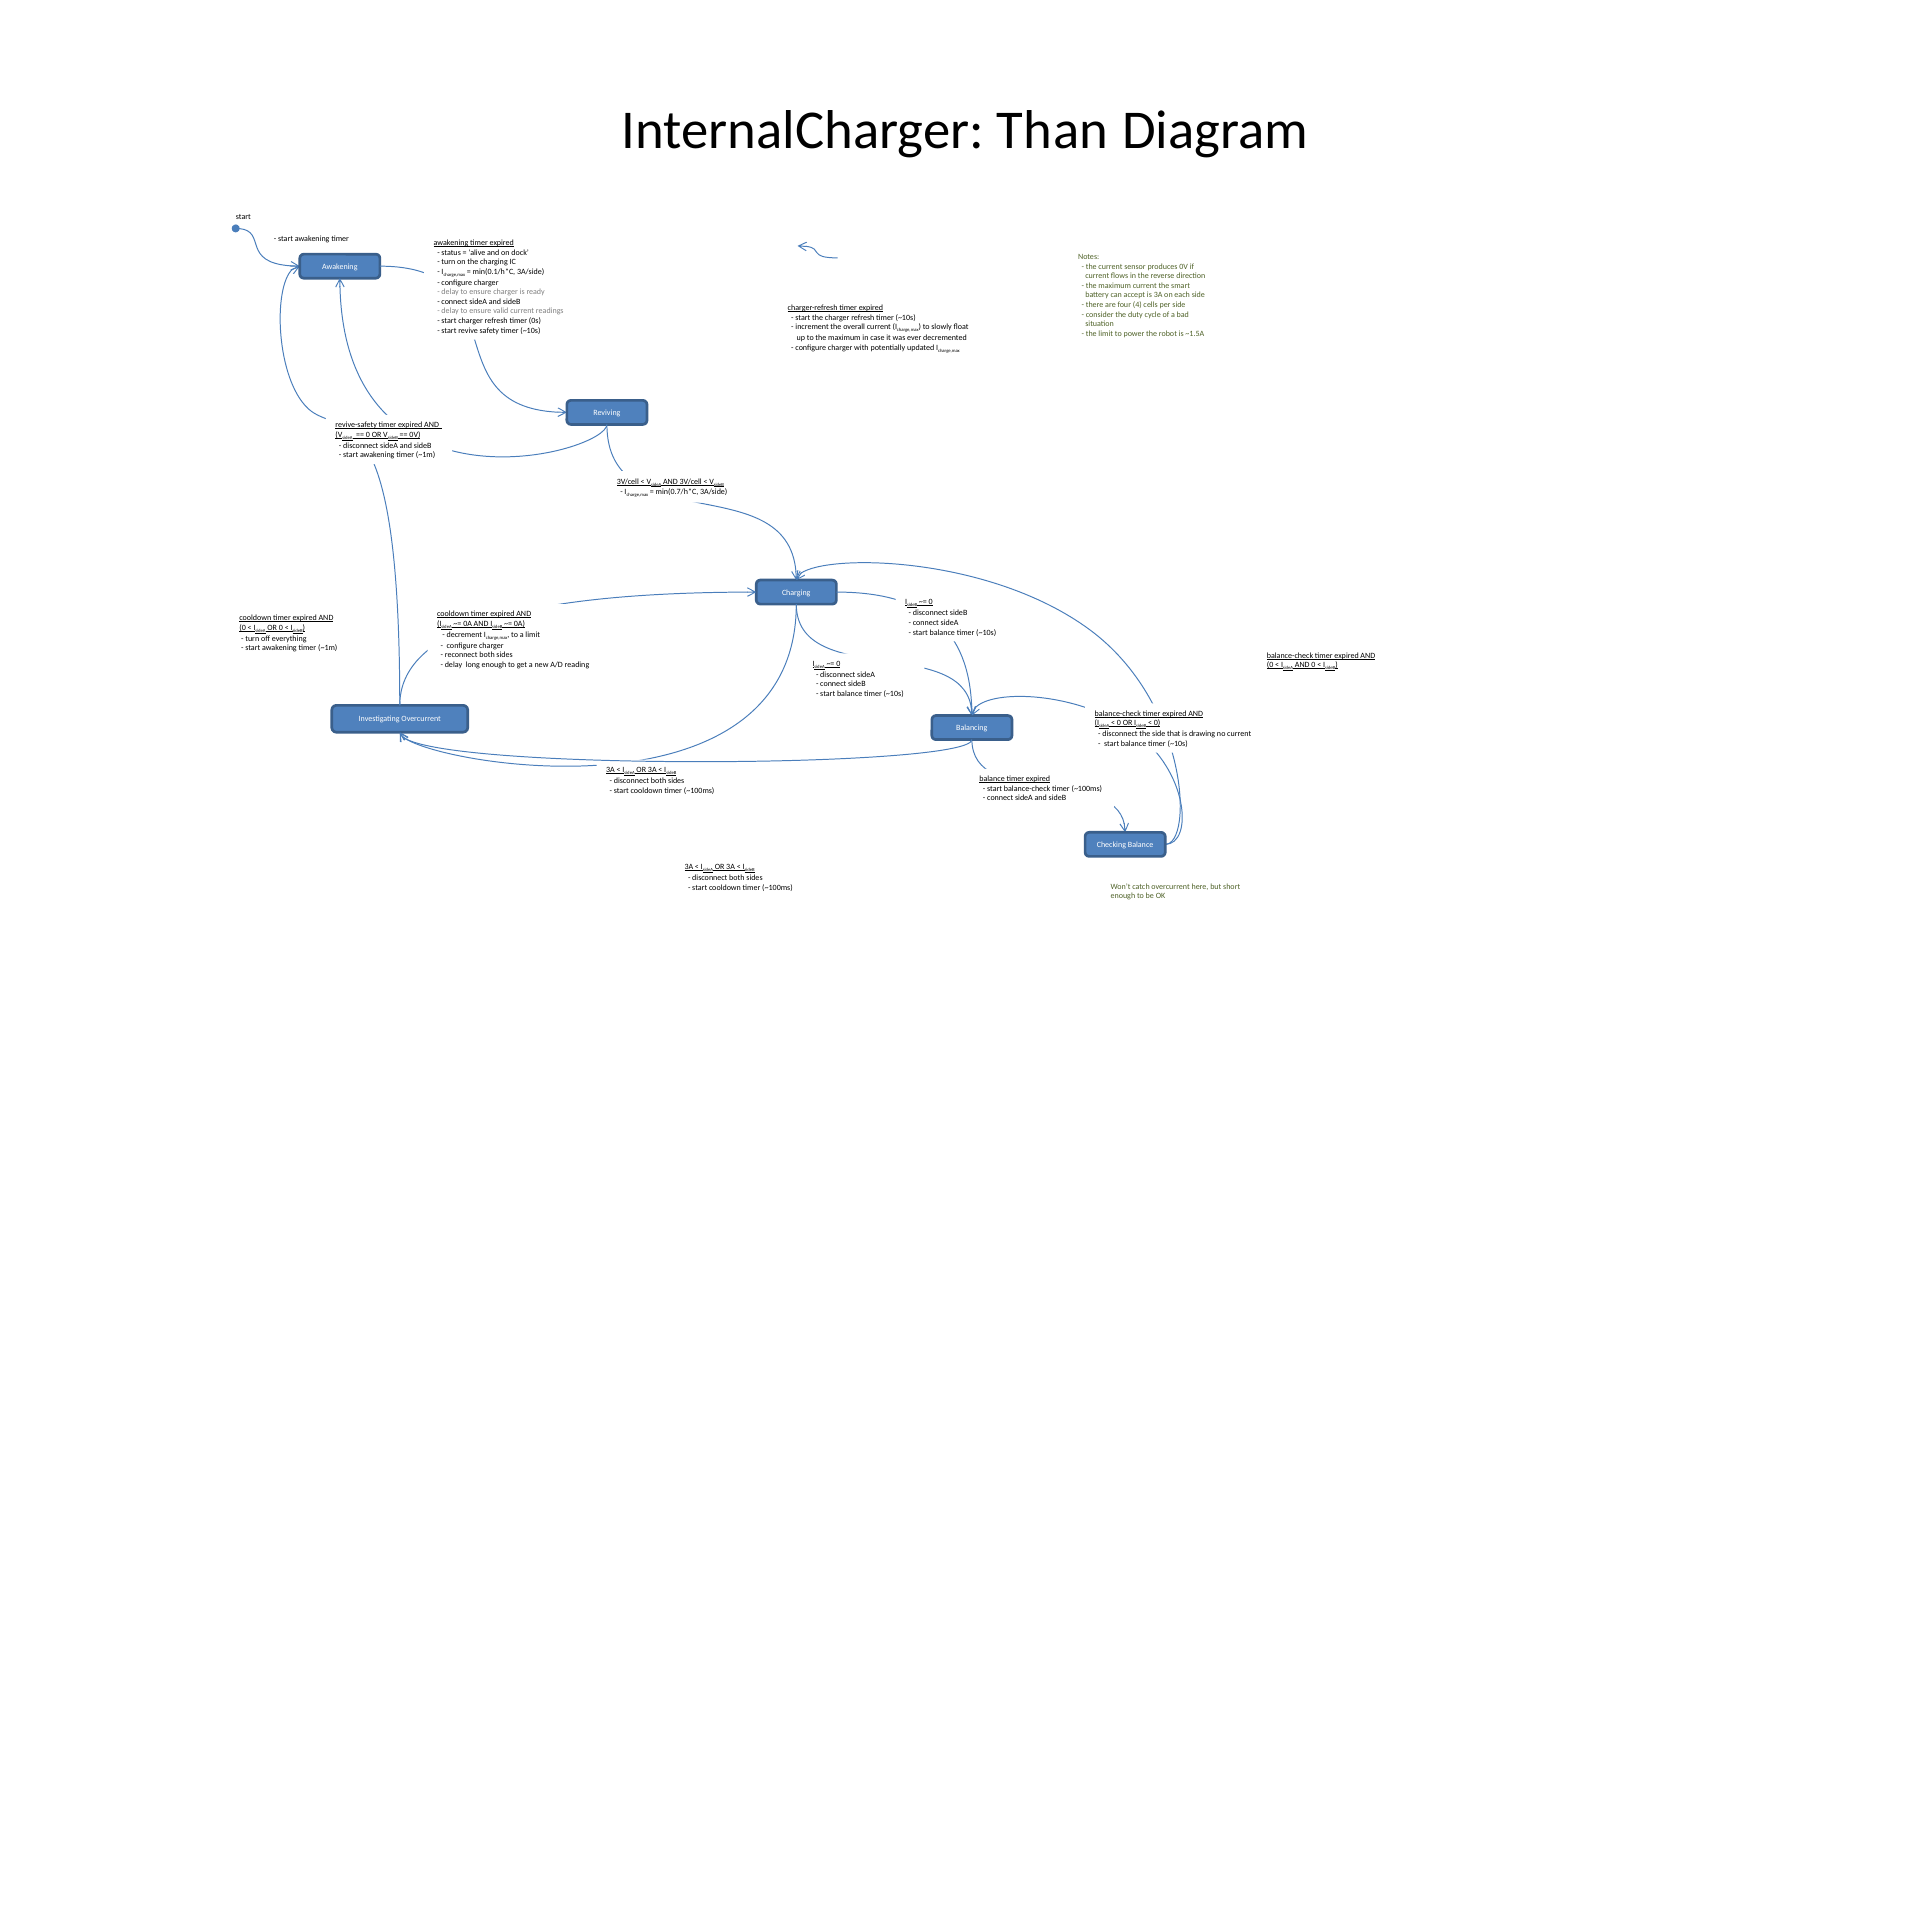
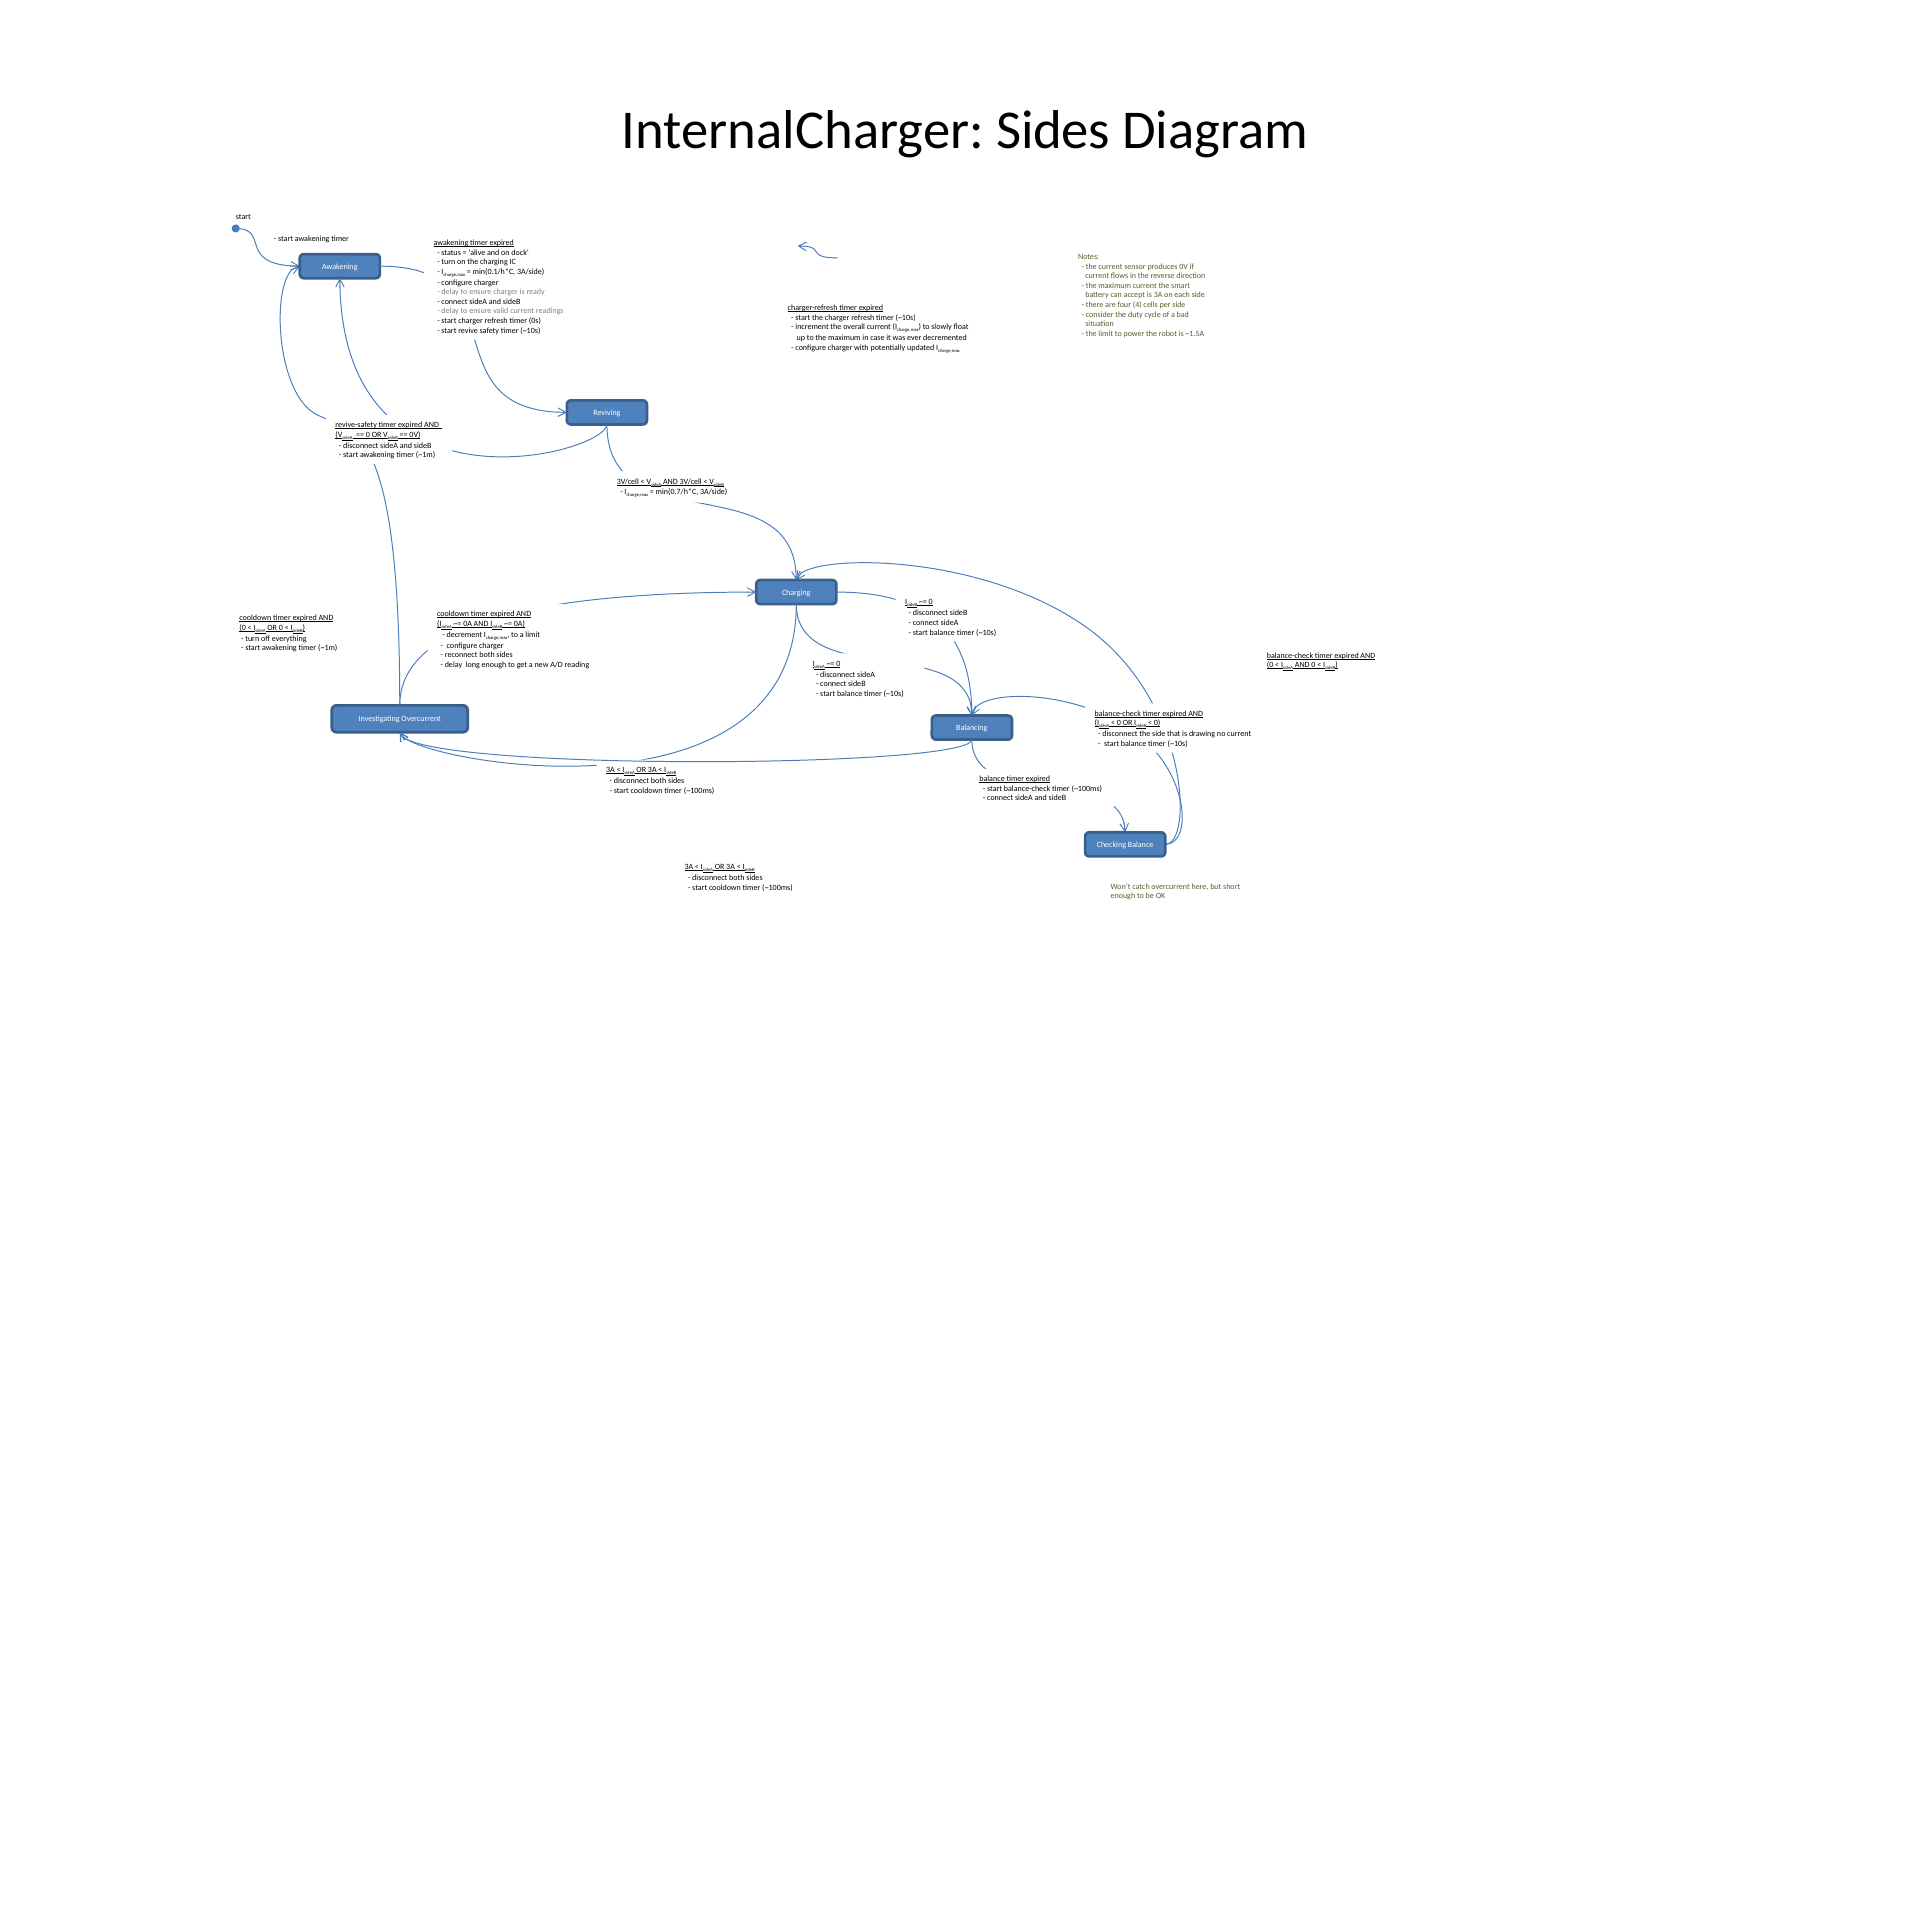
InternalCharger Than: Than -> Sides (1053, 131)
